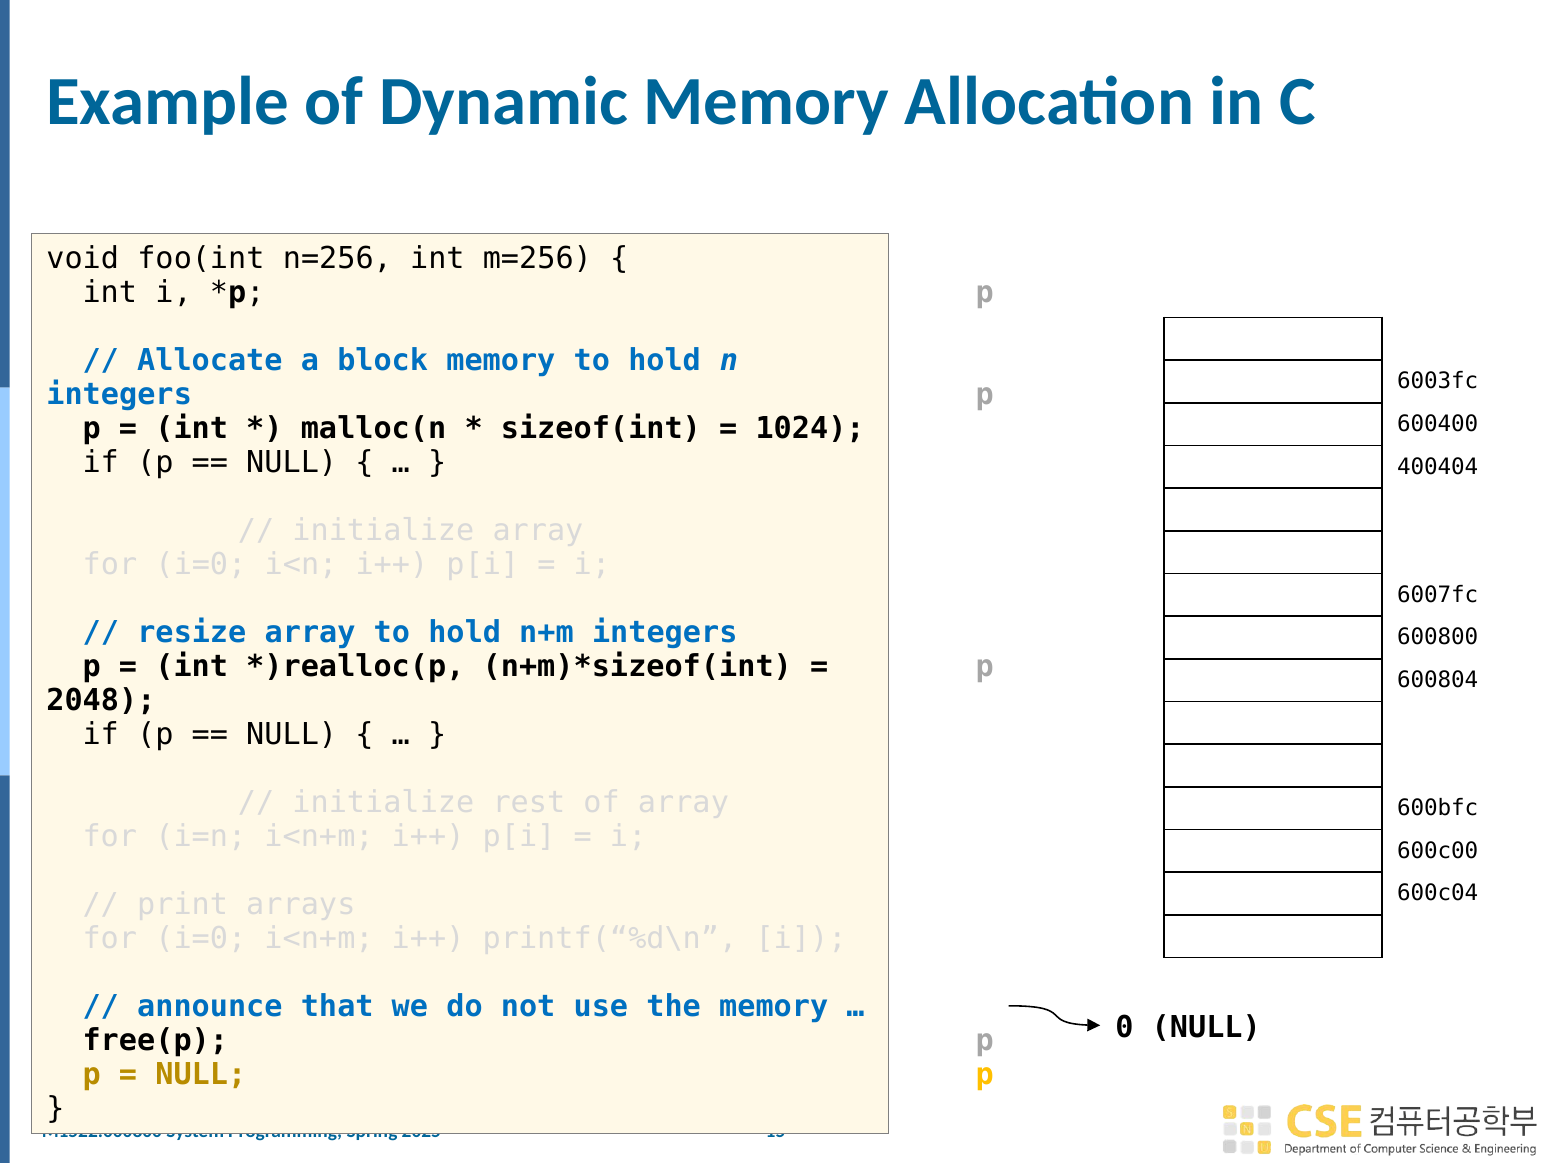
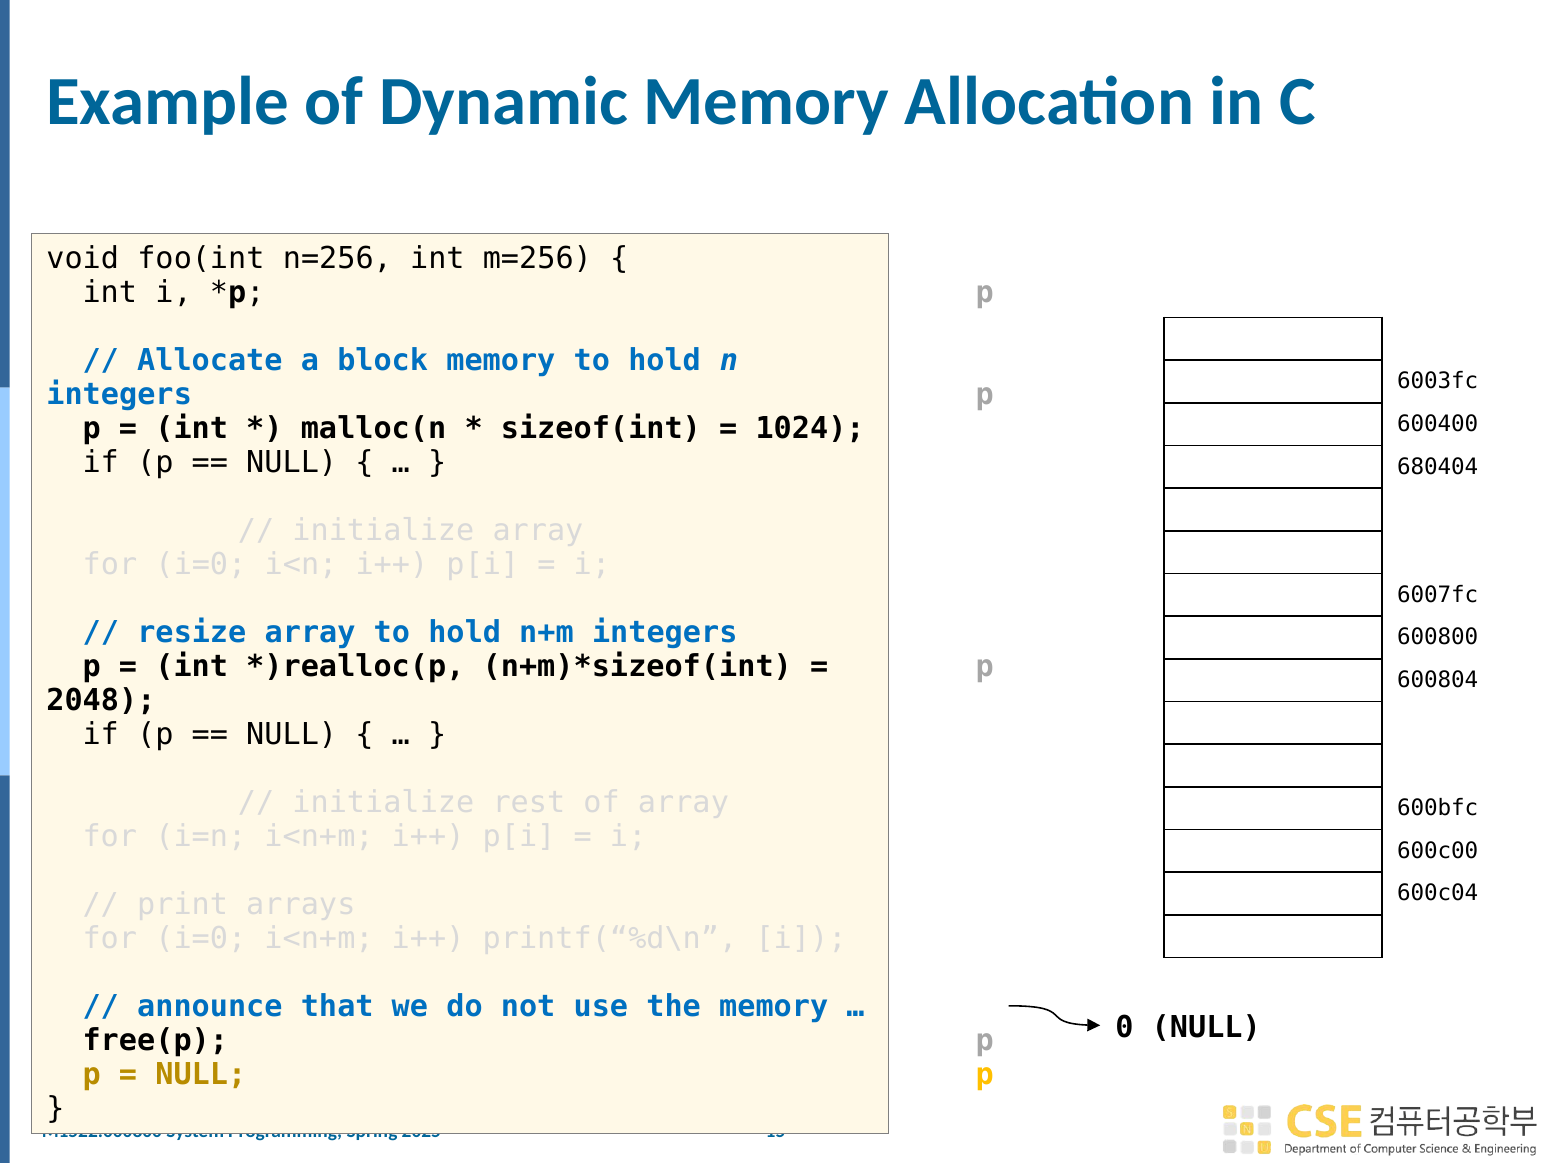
400404: 400404 -> 680404 (1438, 467)
